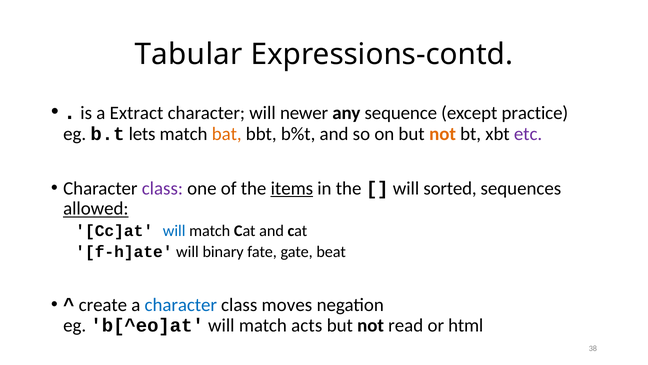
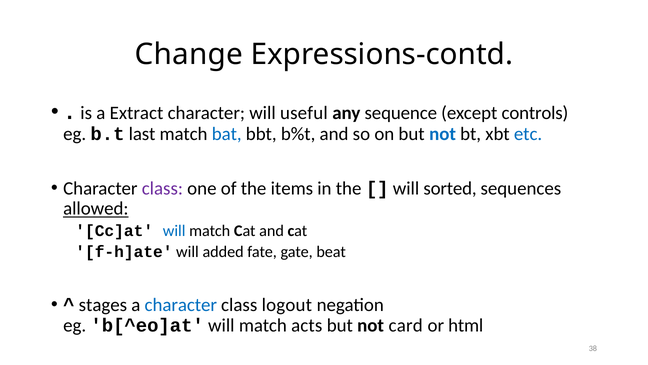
Tabular: Tabular -> Change (189, 54)
newer: newer -> useful (304, 113)
practice: practice -> controls (535, 113)
lets: lets -> last (142, 134)
bat colour: orange -> blue (227, 134)
not colour: orange -> blue (443, 134)
etc colour: purple -> blue (528, 134)
items underline: present -> none (292, 188)
binary: binary -> added (223, 252)
create: create -> stages (103, 304)
moves: moves -> logout (287, 304)
read: read -> card (406, 325)
